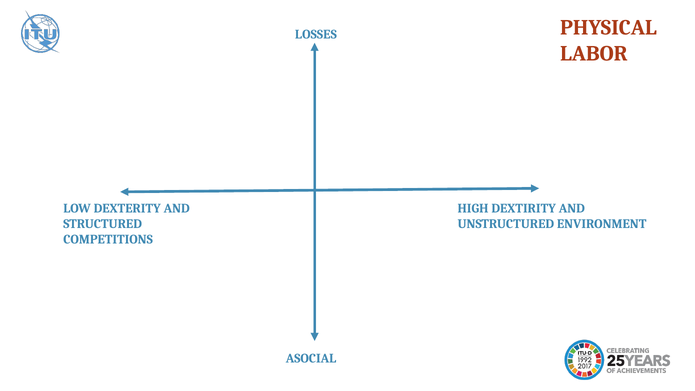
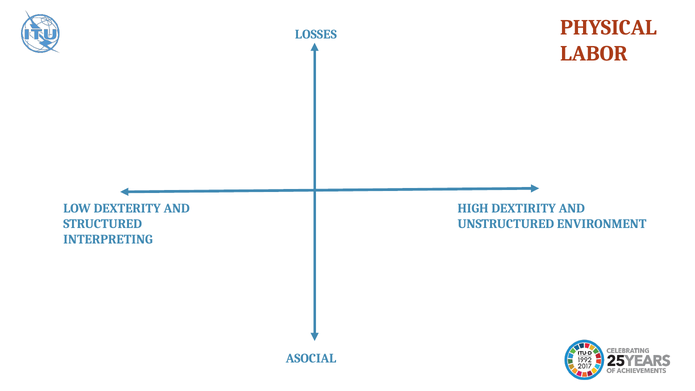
COMPETITIONS: COMPETITIONS -> INTERPRETING (108, 240)
